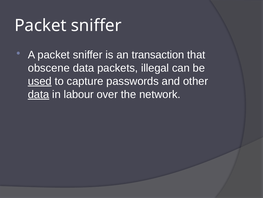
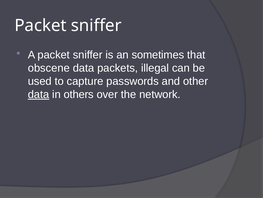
transaction: transaction -> sometimes (158, 55)
used underline: present -> none (40, 81)
labour: labour -> others (79, 94)
